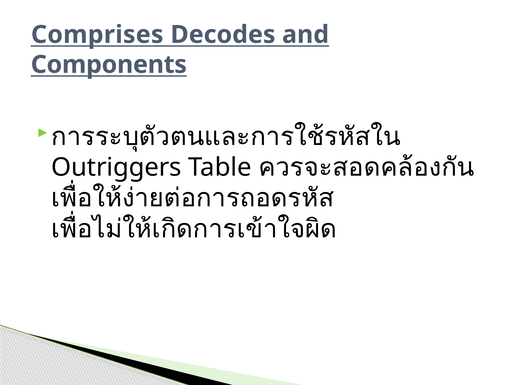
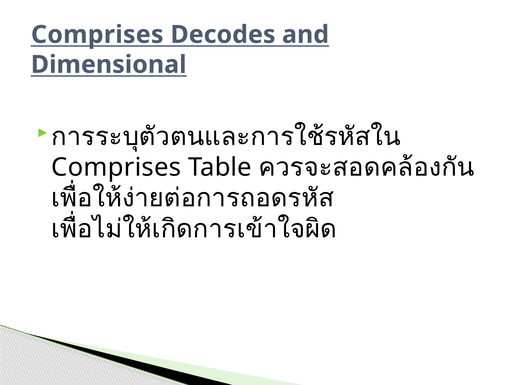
Components: Components -> Dimensional (109, 65)
Outriggers: Outriggers -> Comprises (116, 168)
